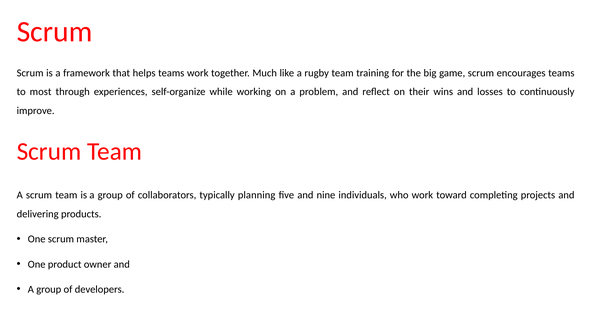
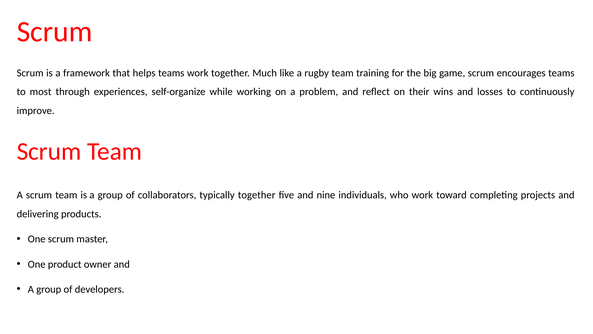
typically planning: planning -> together (257, 195)
